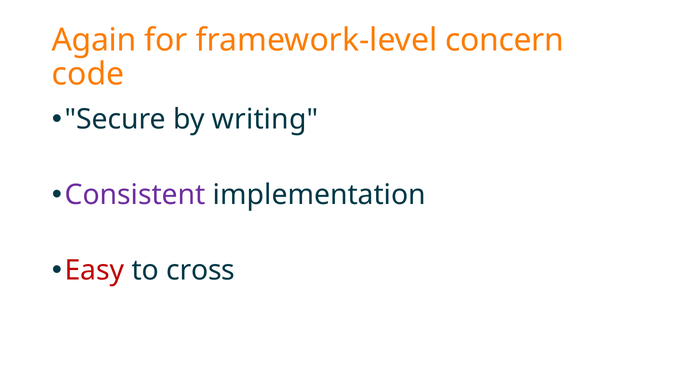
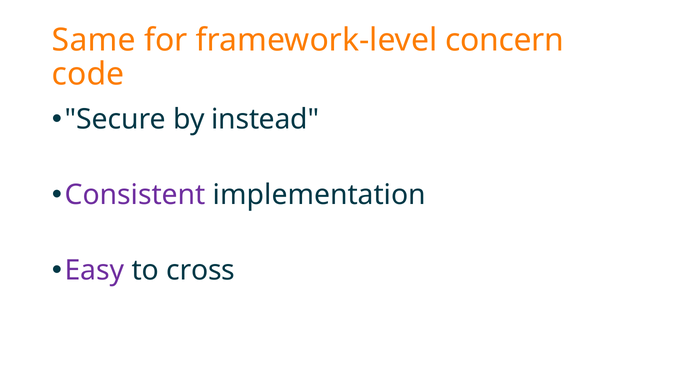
Again: Again -> Same (94, 40)
writing: writing -> instead (265, 120)
Easy colour: red -> purple (95, 271)
